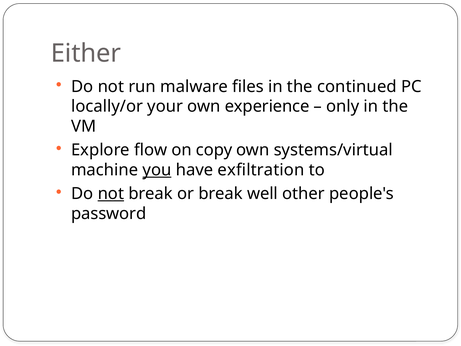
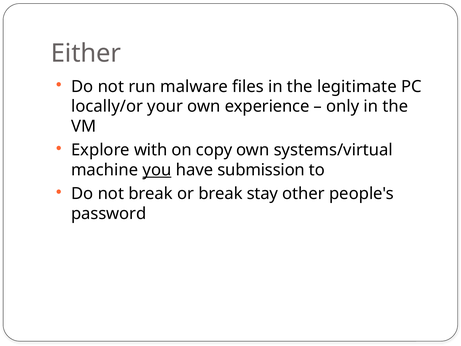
continued: continued -> legitimate (357, 86)
flow: flow -> with (151, 150)
exfiltration: exfiltration -> submission (261, 170)
not underline: present -> none (111, 194)
well: well -> stay (263, 194)
